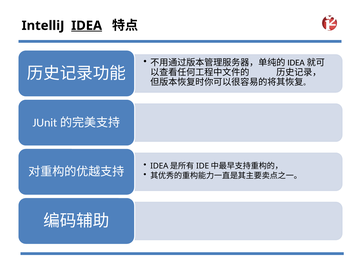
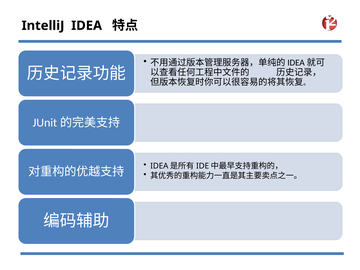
IDEA underline: present -> none (87, 26)
